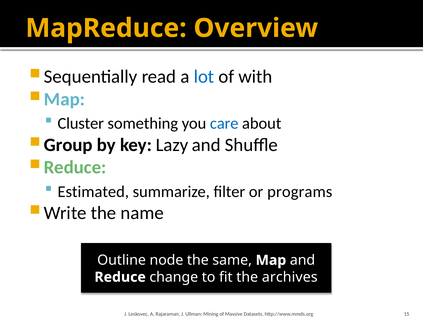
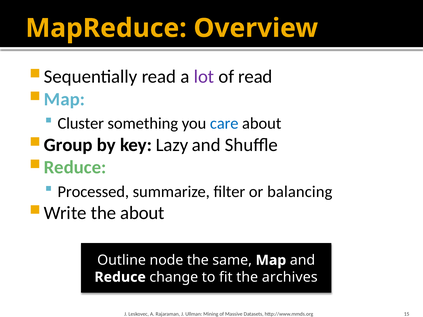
lot colour: blue -> purple (204, 77)
of with: with -> read (255, 77)
Estimated: Estimated -> Processed (93, 192)
programs: programs -> balancing (300, 192)
the name: name -> about (142, 213)
